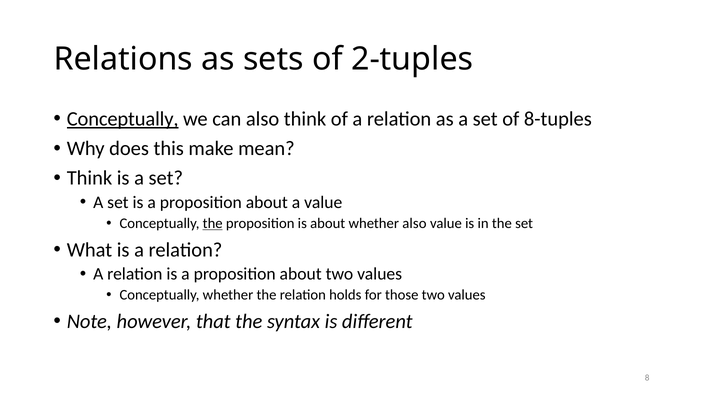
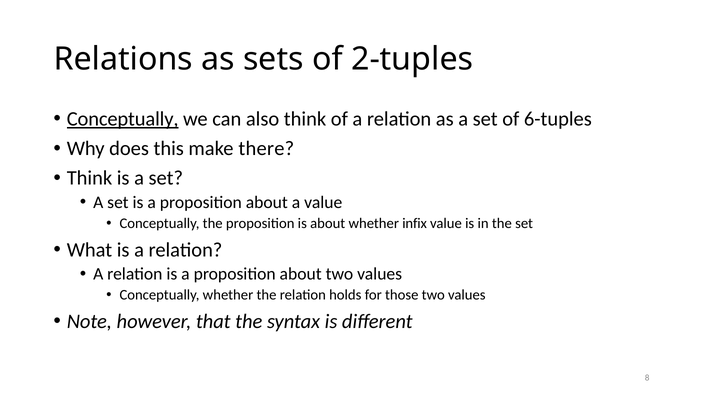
8-tuples: 8-tuples -> 6-tuples (558, 119)
mean: mean -> there (266, 148)
the underline: present -> none (213, 223)
whether also: also -> infix (415, 223)
